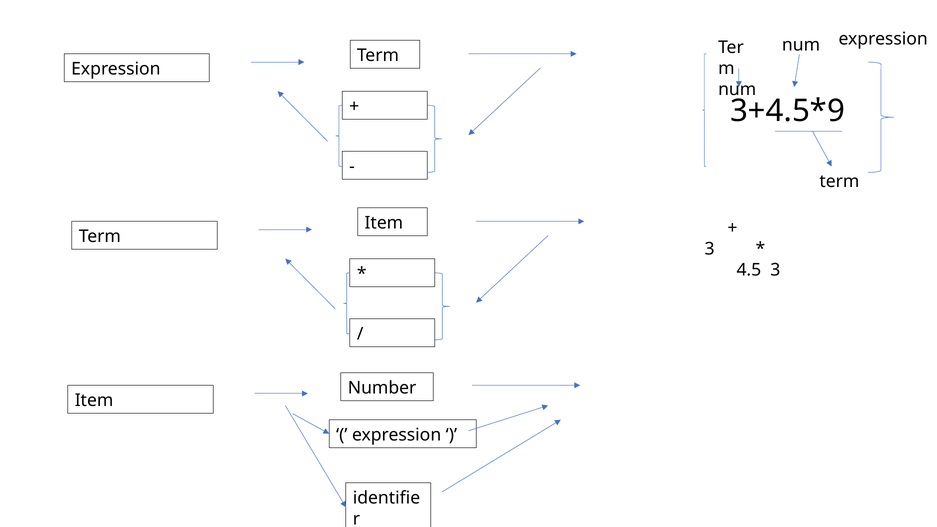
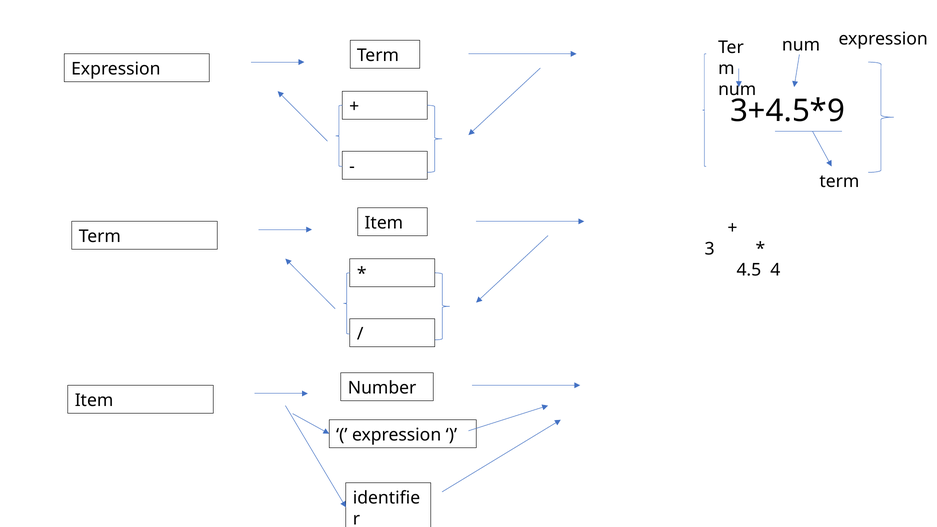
4.5 3: 3 -> 4 (775, 270)
